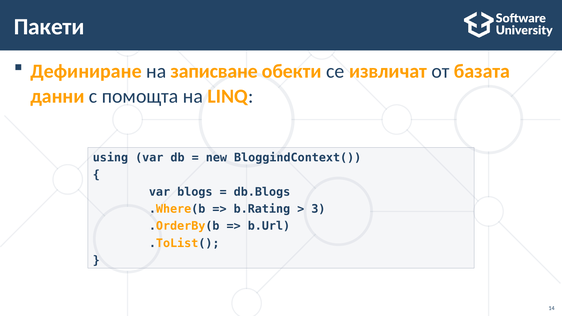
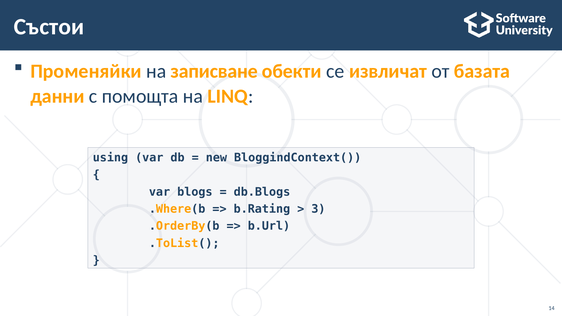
Пакети: Пакети -> Състои (49, 27)
Дефиниране: Дефиниране -> Променяйки (86, 71)
